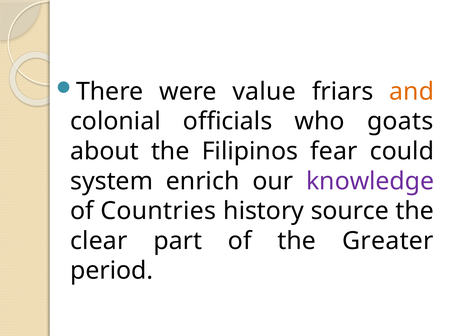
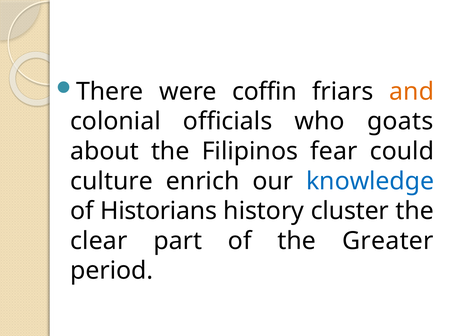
value: value -> coffin (264, 92)
system: system -> culture (112, 182)
knowledge colour: purple -> blue (370, 182)
Countries: Countries -> Historians (159, 211)
source: source -> cluster (350, 211)
